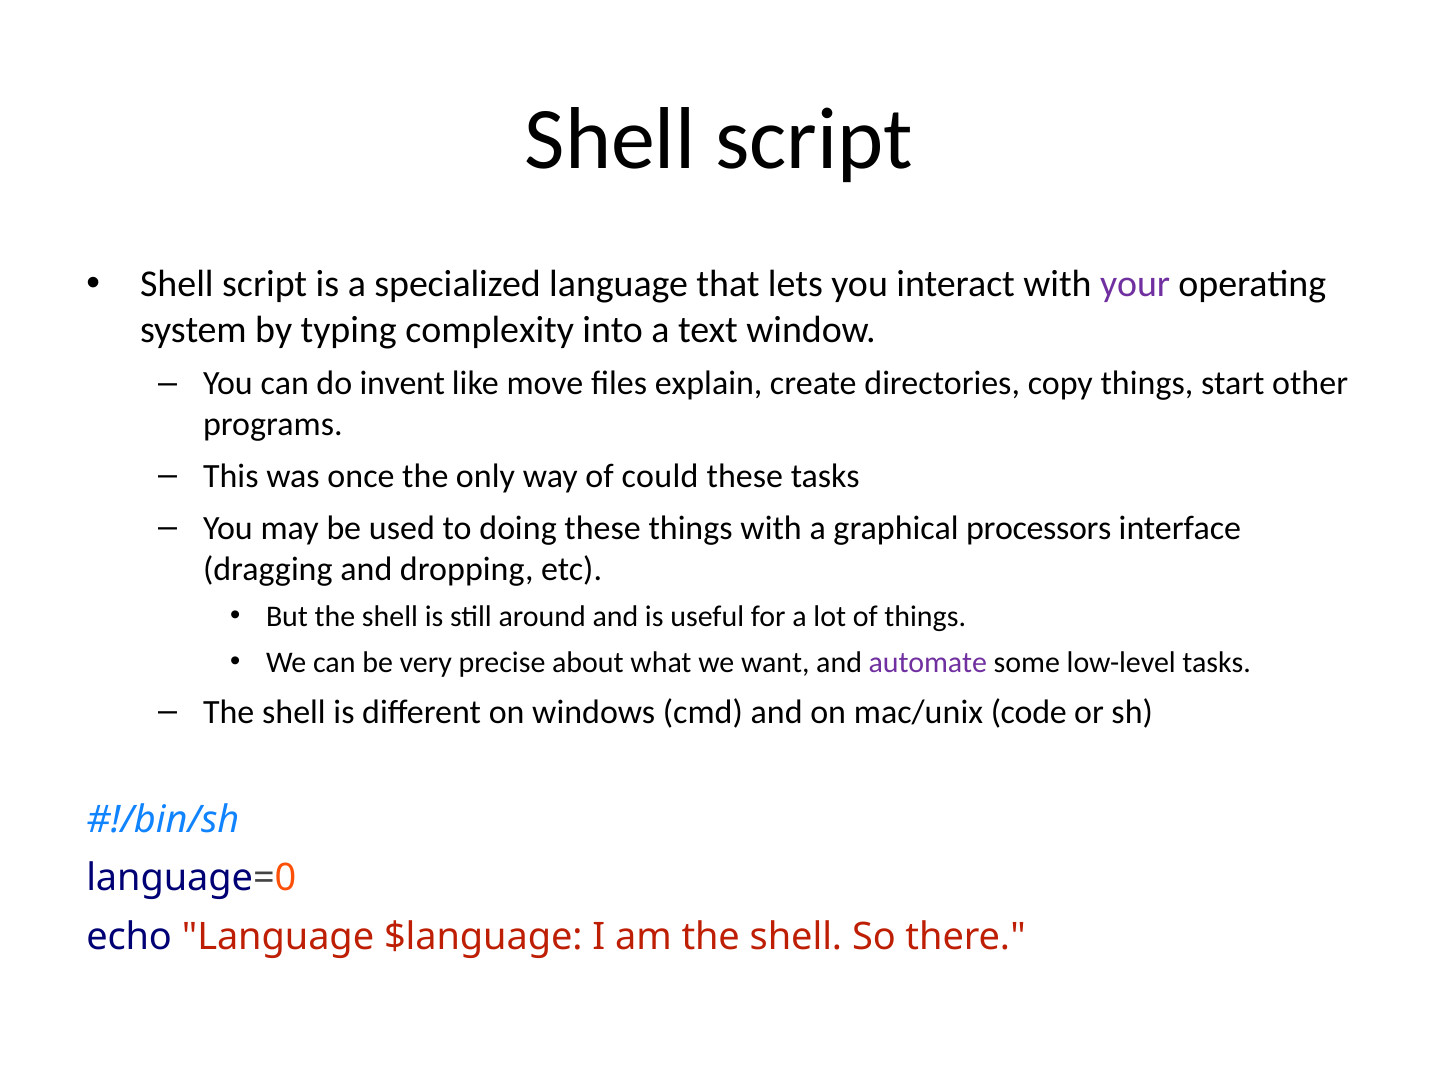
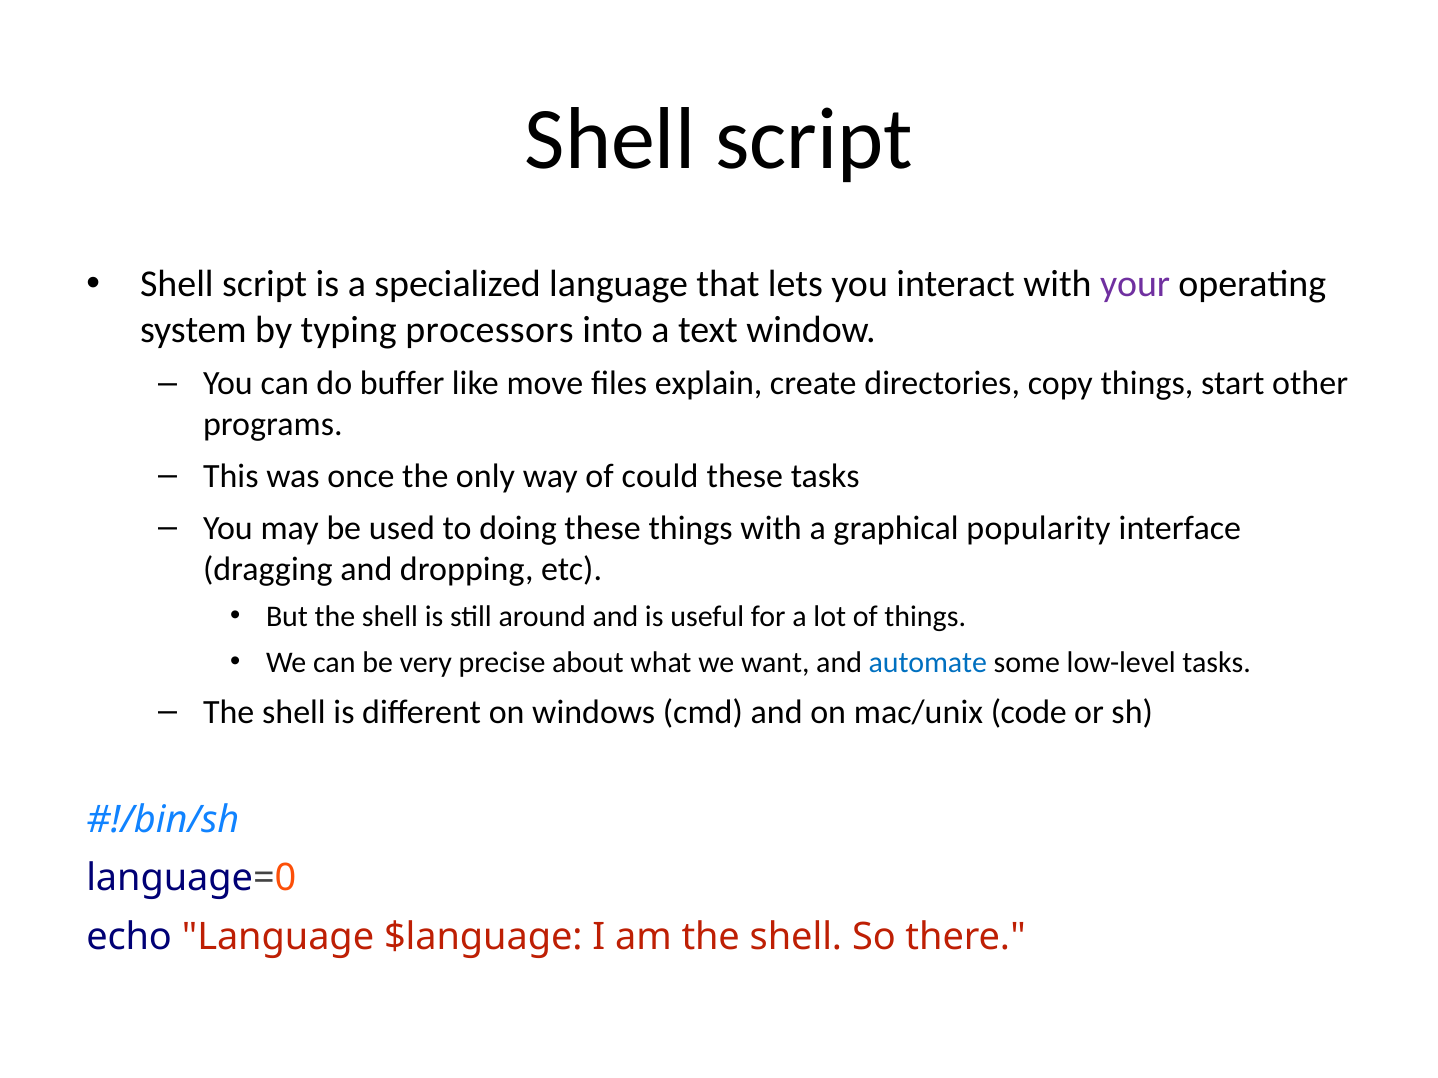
complexity: complexity -> processors (490, 330)
invent: invent -> buffer (402, 384)
processors: processors -> popularity (1039, 529)
automate colour: purple -> blue (928, 662)
